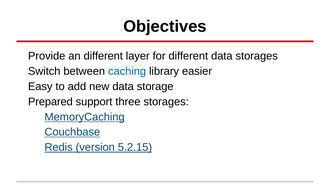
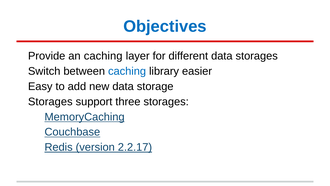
Objectives colour: black -> blue (165, 26)
an different: different -> caching (103, 56)
Prepared: Prepared -> Storages (50, 101)
5.2.15: 5.2.15 -> 2.2.17 (135, 147)
